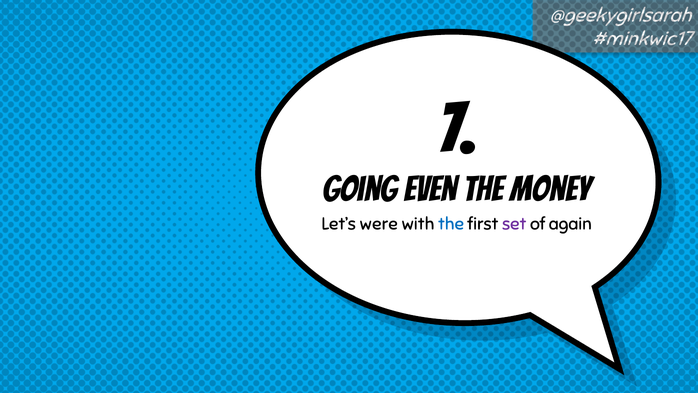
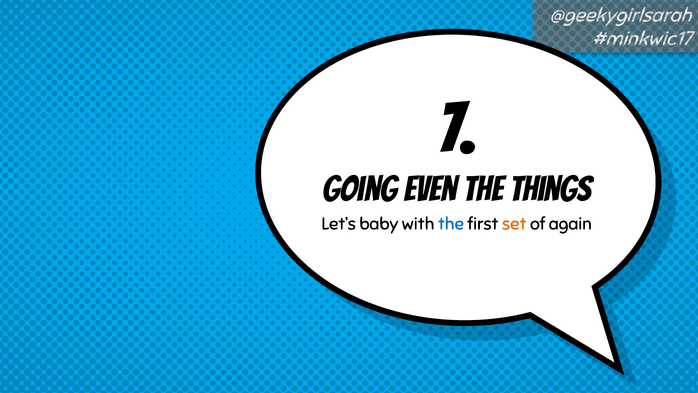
money: money -> things (551, 190)
were: were -> baby (379, 224)
set colour: purple -> orange (514, 224)
